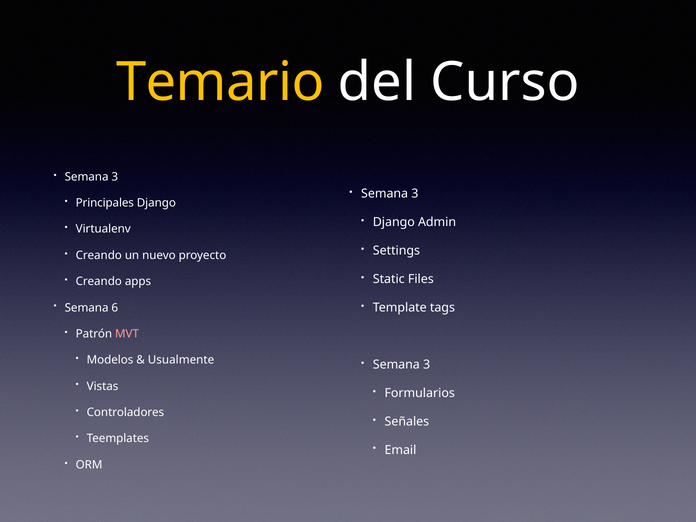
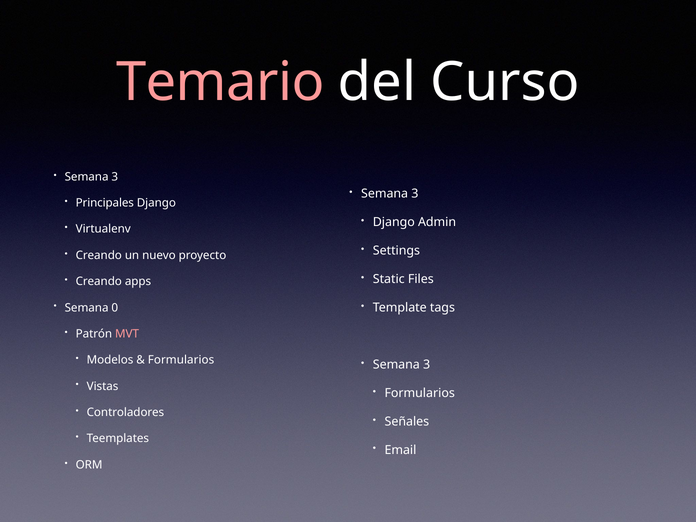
Temario colour: yellow -> pink (220, 82)
6: 6 -> 0 (115, 308)
Usualmente: Usualmente -> Formularios (181, 360)
